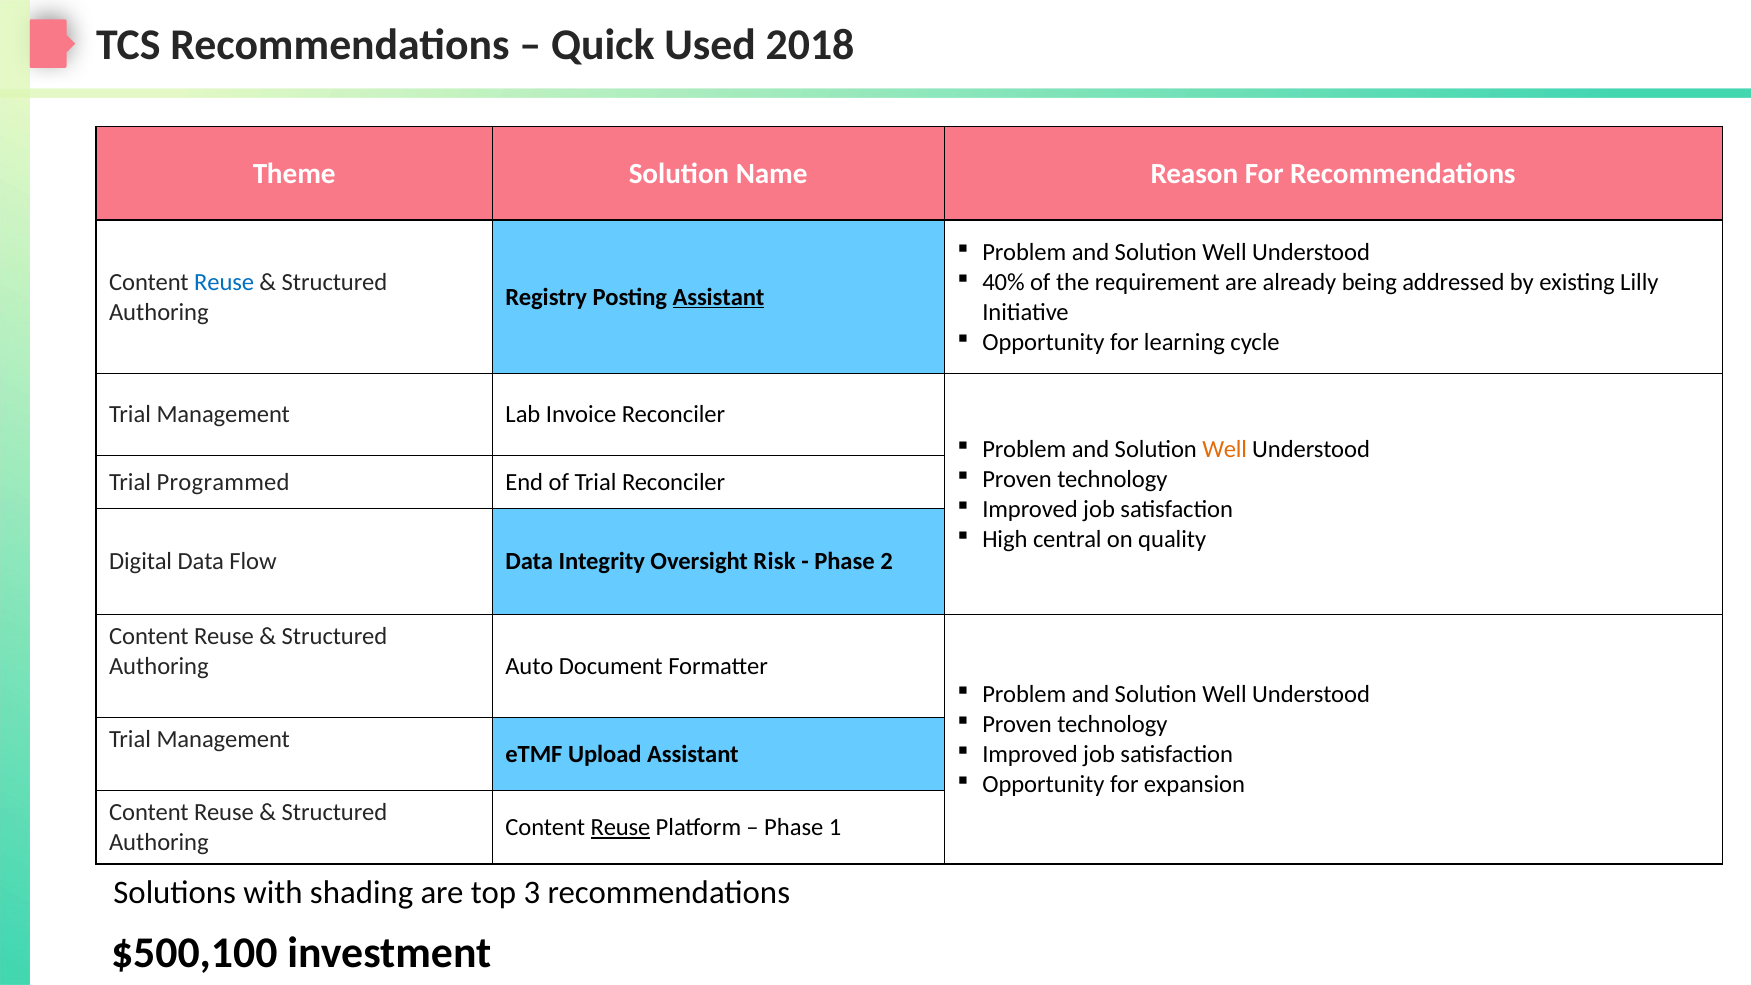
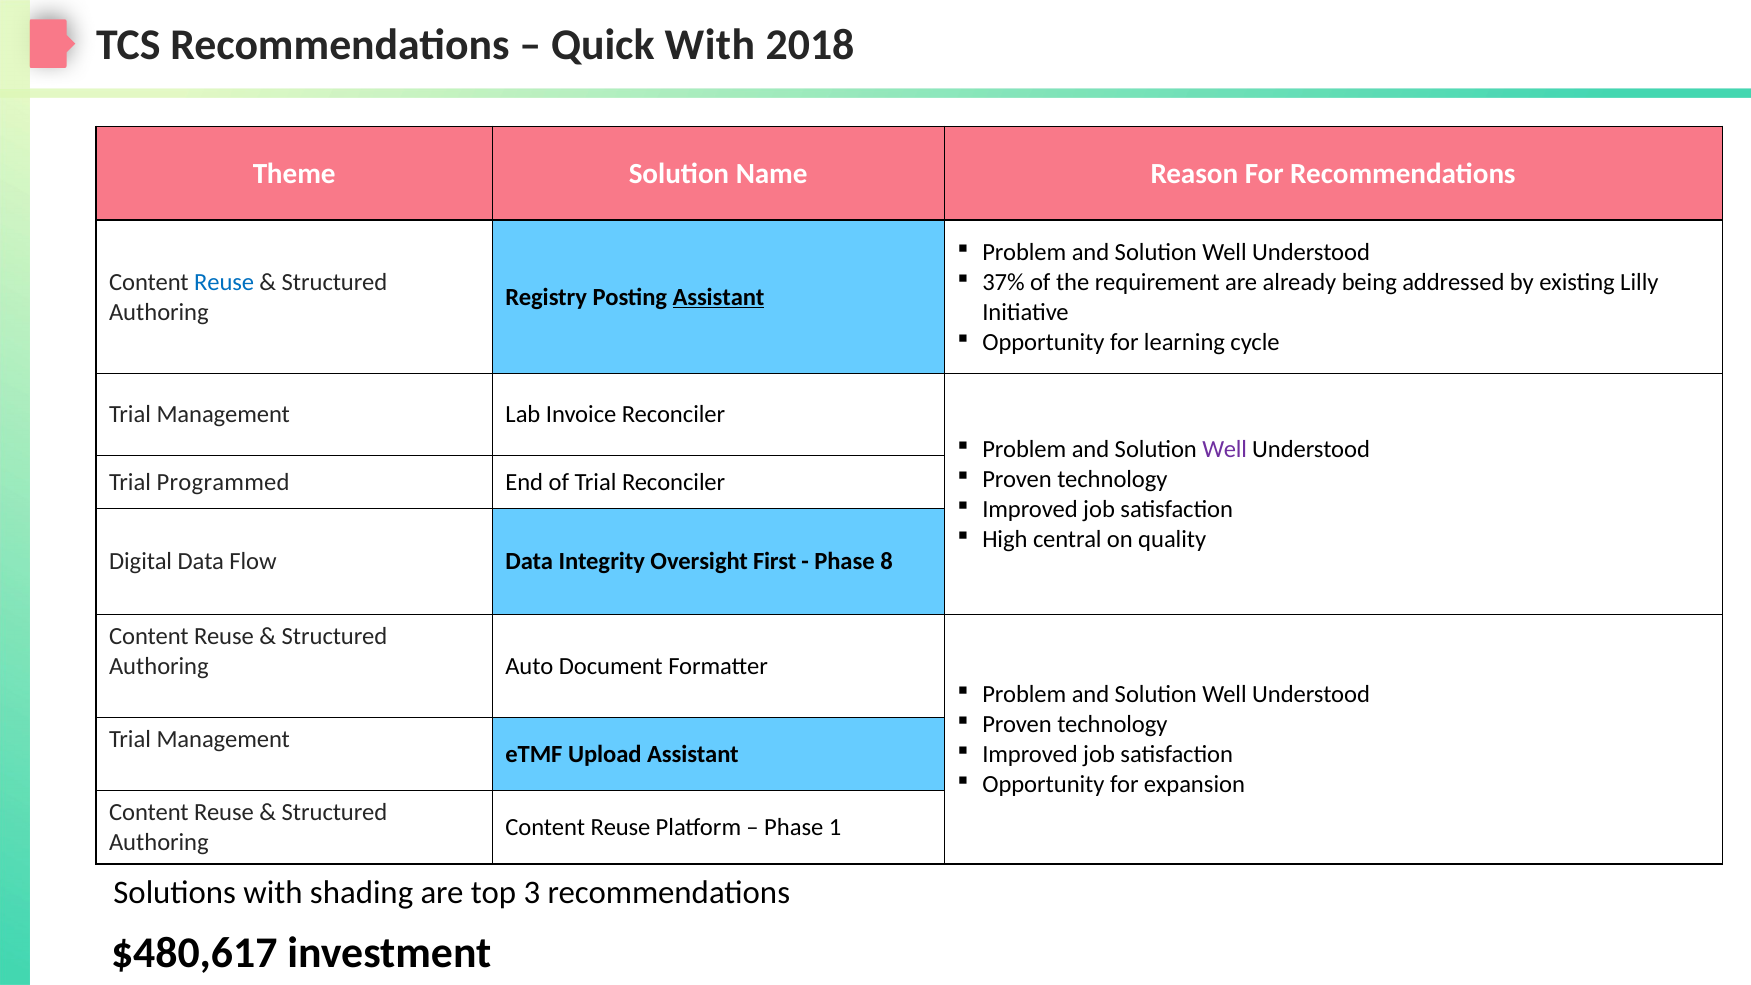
Quick Used: Used -> With (710, 45)
40%: 40% -> 37% (1004, 282)
Well colour: orange -> purple (1225, 449)
Risk: Risk -> First (775, 562)
2: 2 -> 8 (886, 562)
Reuse underline: present -> none (620, 827)
$500,100: $500,100 -> $480,617 (194, 953)
